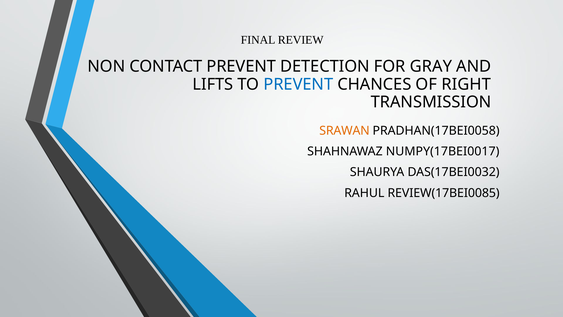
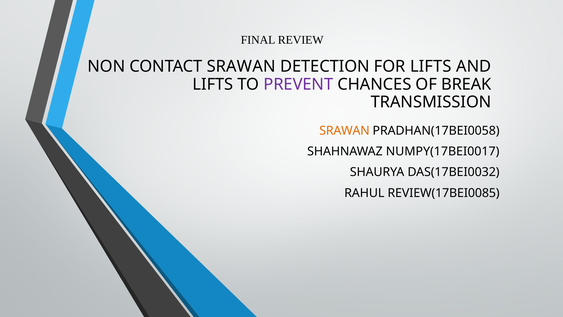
CONTACT PREVENT: PREVENT -> SRAWAN (241, 66)
FOR GRAY: GRAY -> LIFTS (431, 66)
PREVENT colour: blue -> purple (298, 84)
RIGHT: RIGHT -> BREAK (466, 84)
